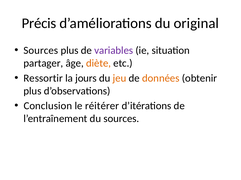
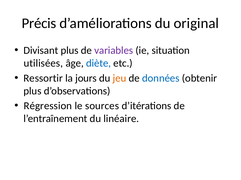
Sources: Sources -> Divisant (41, 51)
partager: partager -> utilisées (43, 63)
diète colour: orange -> blue (99, 63)
données colour: orange -> blue (161, 78)
Conclusion: Conclusion -> Régression (48, 106)
réitérer: réitérer -> sources (102, 106)
du sources: sources -> linéaire (121, 119)
